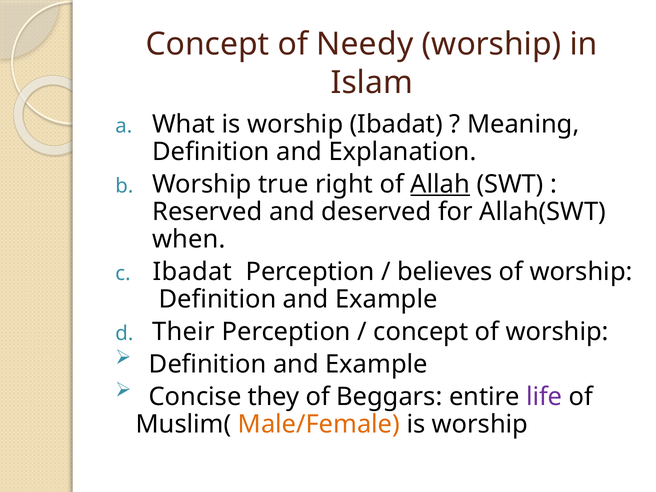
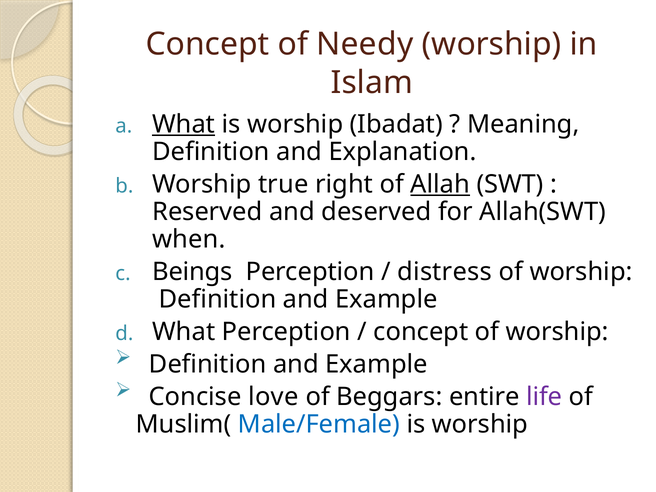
What underline: none -> present (184, 124)
Ibadat: Ibadat -> Beings (192, 272)
believes: believes -> distress (445, 272)
Their: Their -> What (184, 332)
they: they -> love (273, 397)
Male/Female colour: orange -> blue (319, 424)
